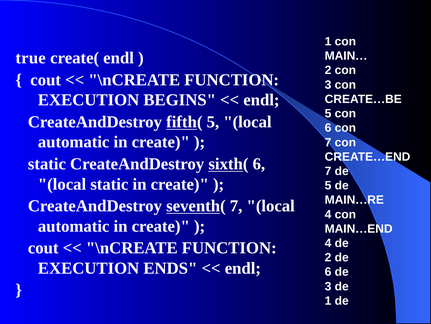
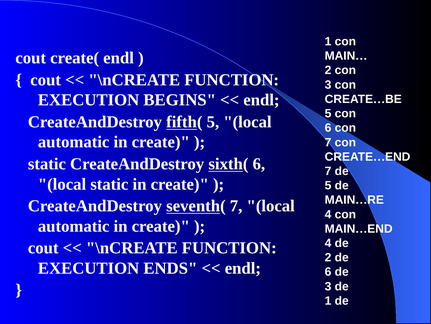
true: true -> cout (31, 58)
